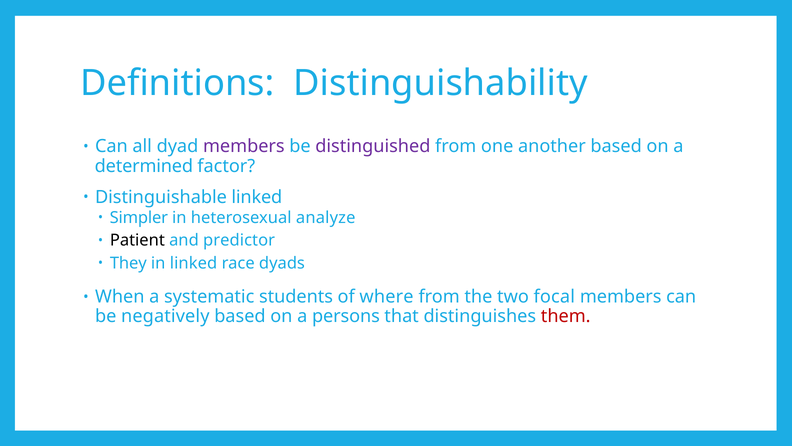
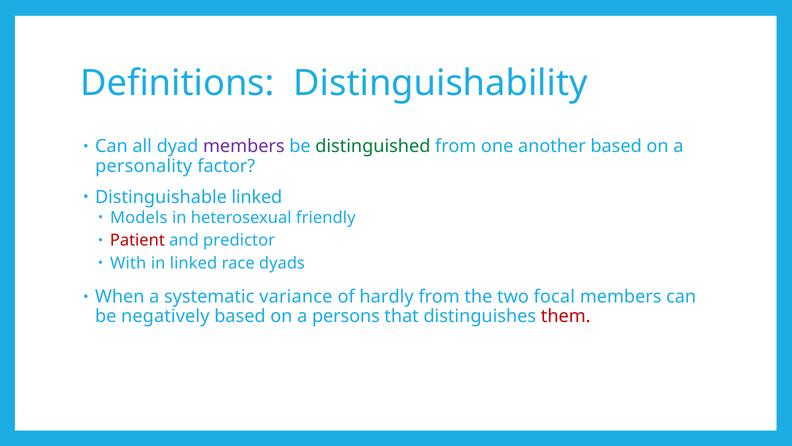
distinguished colour: purple -> green (373, 146)
determined: determined -> personality (144, 166)
Simpler: Simpler -> Models (139, 217)
analyze: analyze -> friendly (326, 217)
Patient colour: black -> red (137, 240)
They: They -> With (128, 263)
students: students -> variance (296, 297)
where: where -> hardly (387, 297)
